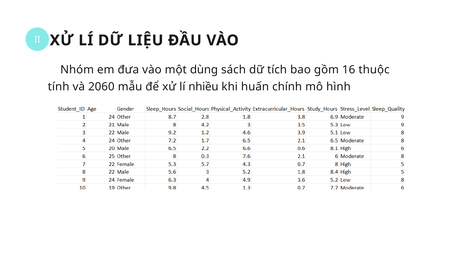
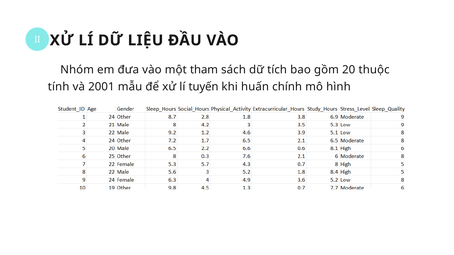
dùng: dùng -> tham (204, 70)
16: 16 -> 20 (349, 70)
2060: 2060 -> 2001 (101, 87)
nhiều: nhiều -> tuyến (203, 87)
